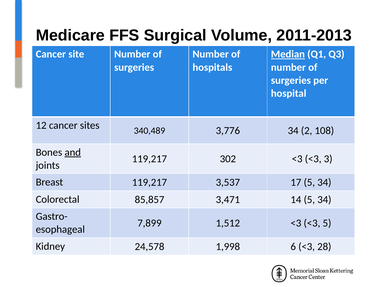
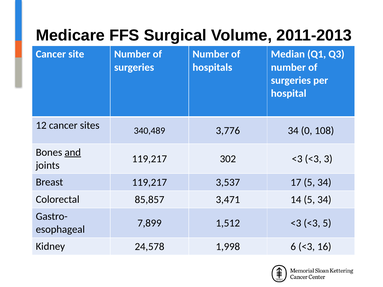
Median underline: present -> none (288, 54)
2: 2 -> 0 (307, 131)
28: 28 -> 16 (324, 247)
